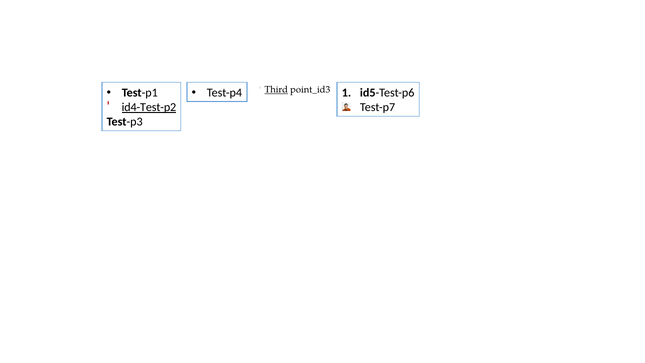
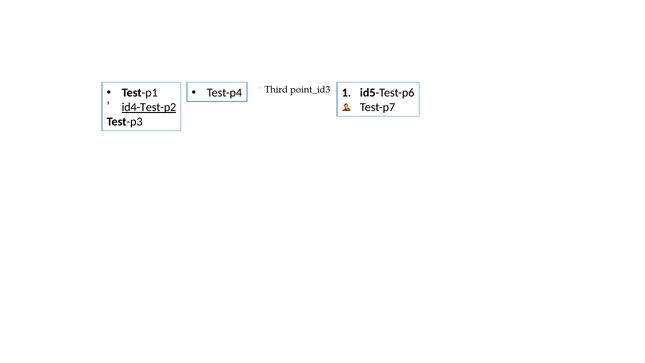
Third underline: present -> none (276, 90)
